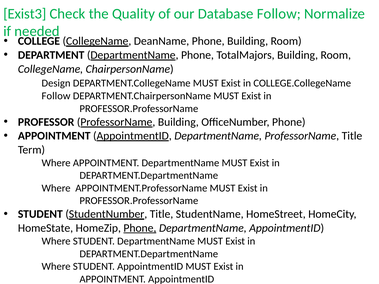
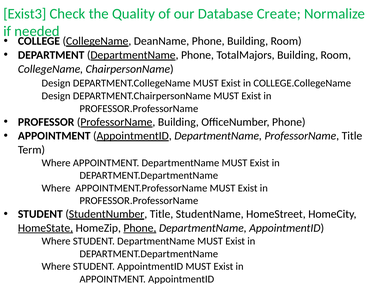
Database Follow: Follow -> Create (279, 14)
Follow: Follow -> Design (56, 96)
HomeState underline: none -> present (46, 228)
